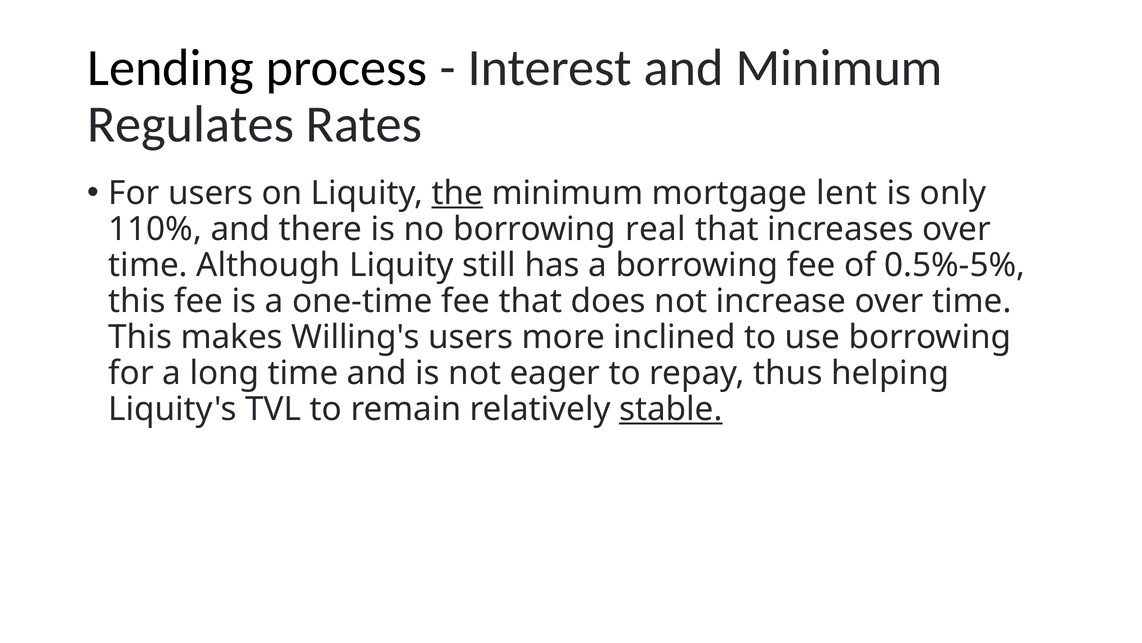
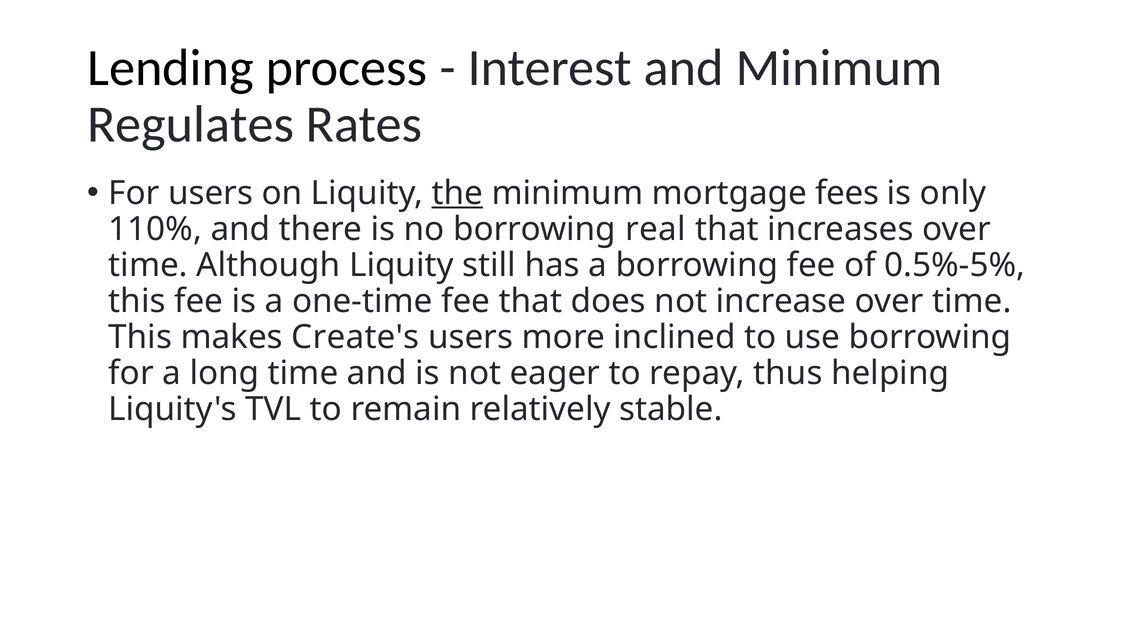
lent: lent -> fees (847, 193)
Willing's: Willing's -> Create's (355, 337)
stable underline: present -> none (671, 409)
